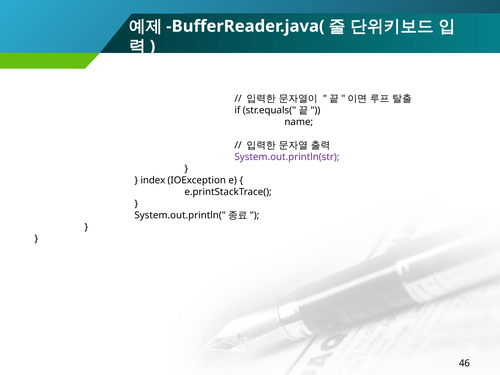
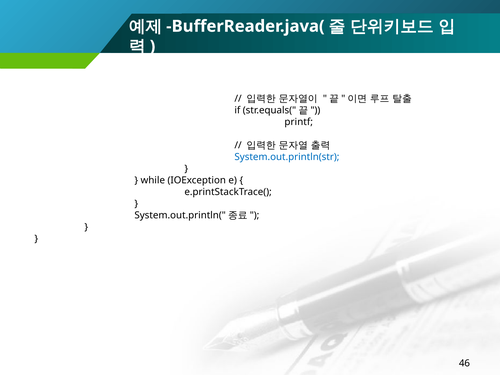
name: name -> printf (299, 122)
System.out.println(str colour: purple -> blue (287, 157)
index: index -> while (153, 180)
